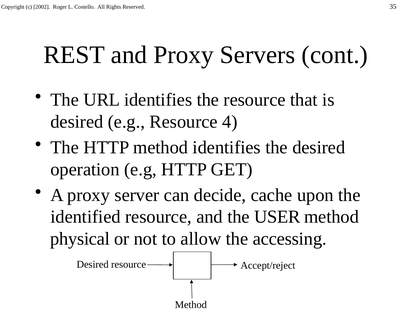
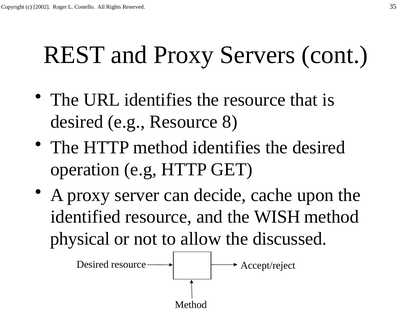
4: 4 -> 8 (230, 122)
USER: USER -> WISH (277, 217)
accessing: accessing -> discussed (290, 239)
